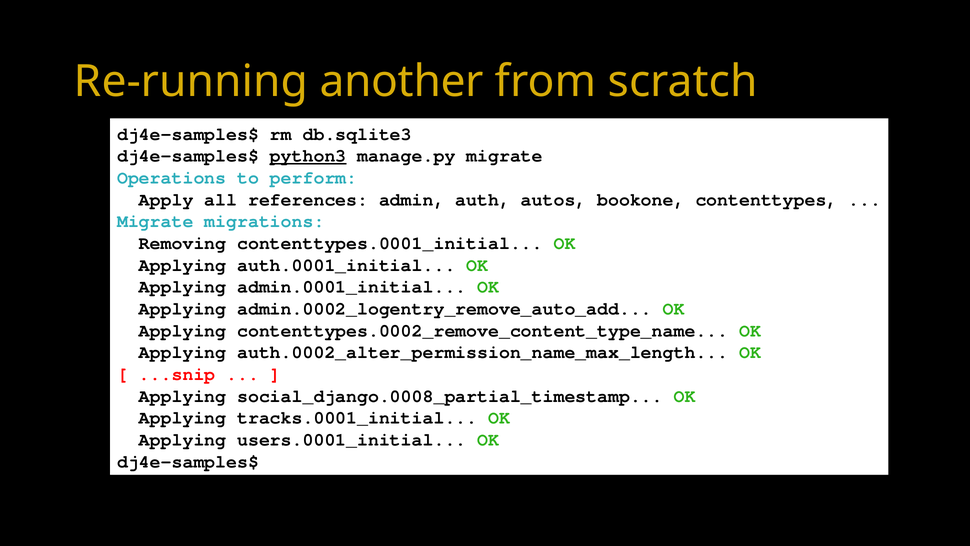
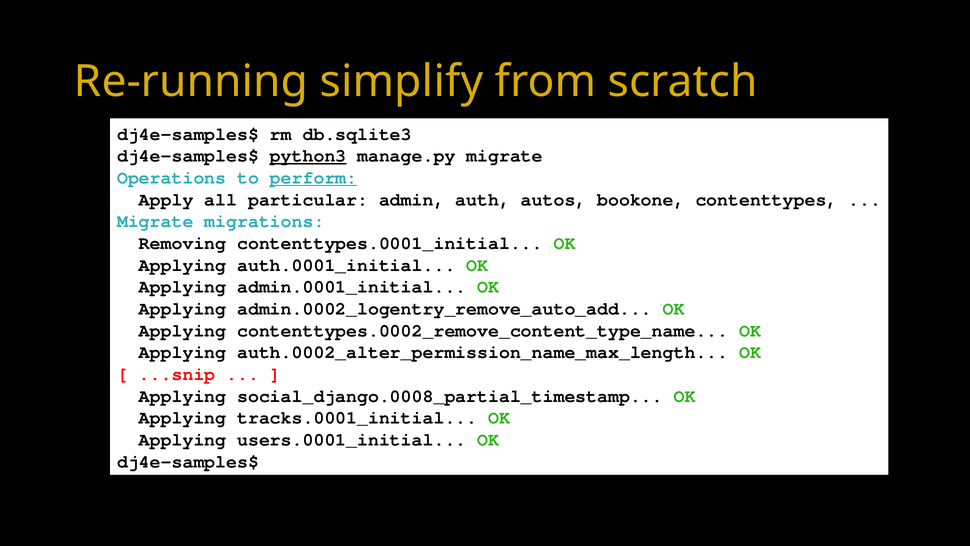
another: another -> simplify (401, 81)
perform underline: none -> present (314, 178)
references: references -> particular (308, 199)
